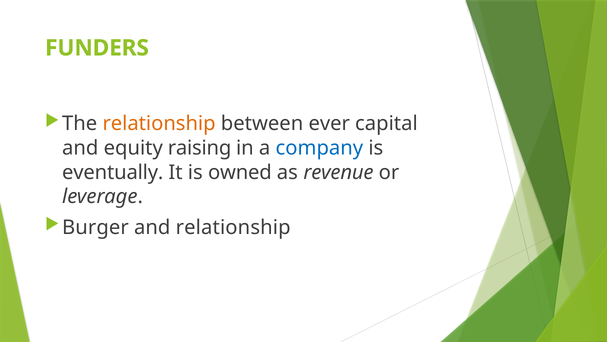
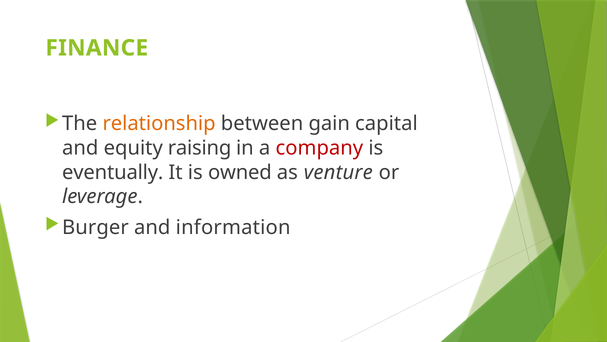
FUNDERS: FUNDERS -> FINANCE (97, 48)
ever: ever -> gain (329, 123)
company colour: blue -> red (319, 148)
revenue: revenue -> venture (338, 172)
and relationship: relationship -> information (233, 227)
